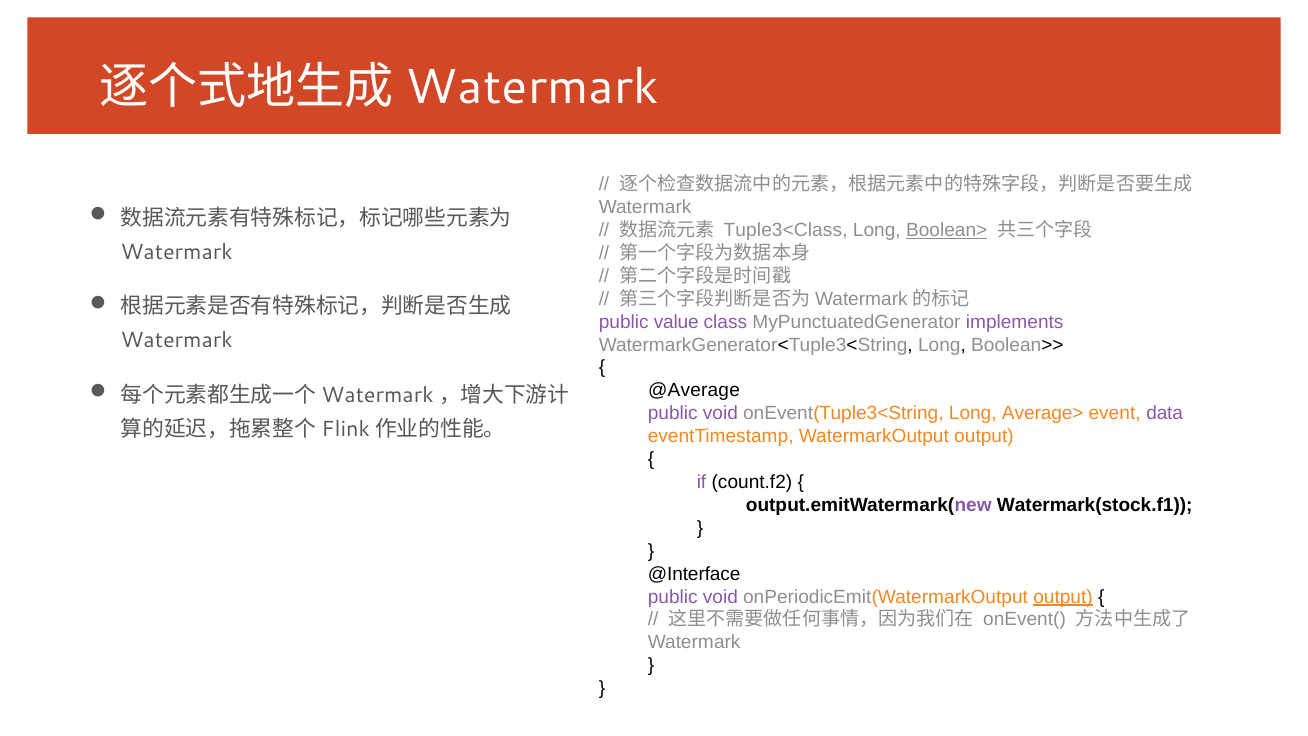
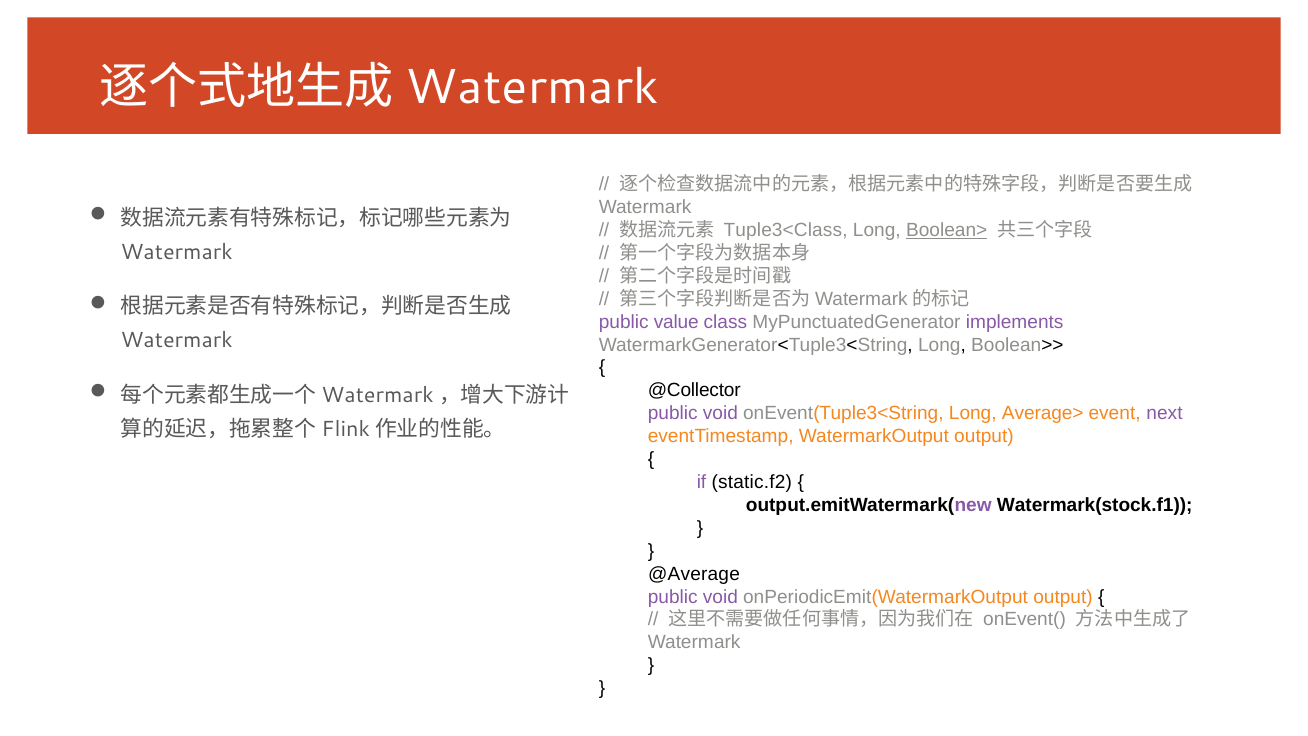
@Average: @Average -> @Collector (694, 390)
data: data -> next (1165, 413)
count.f2: count.f2 -> static.f2 (752, 482)
@Interface: @Interface -> @Average (694, 574)
output underline: present -> none (1063, 597)
